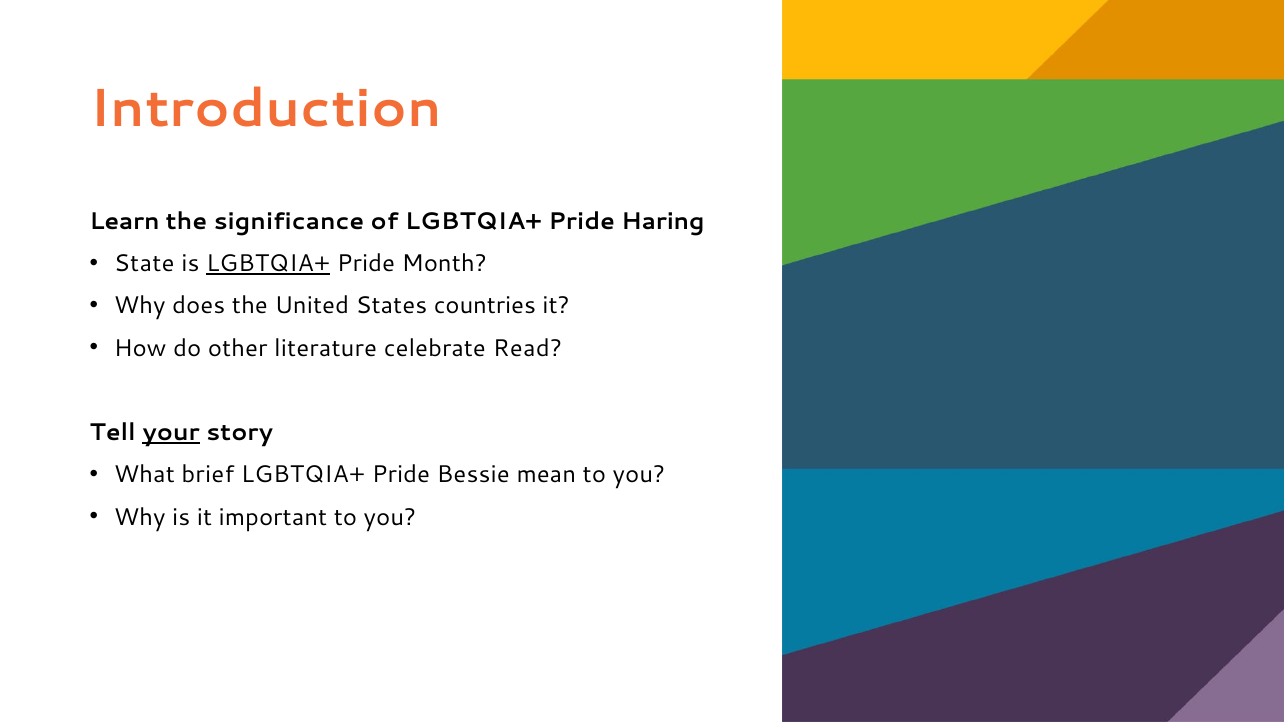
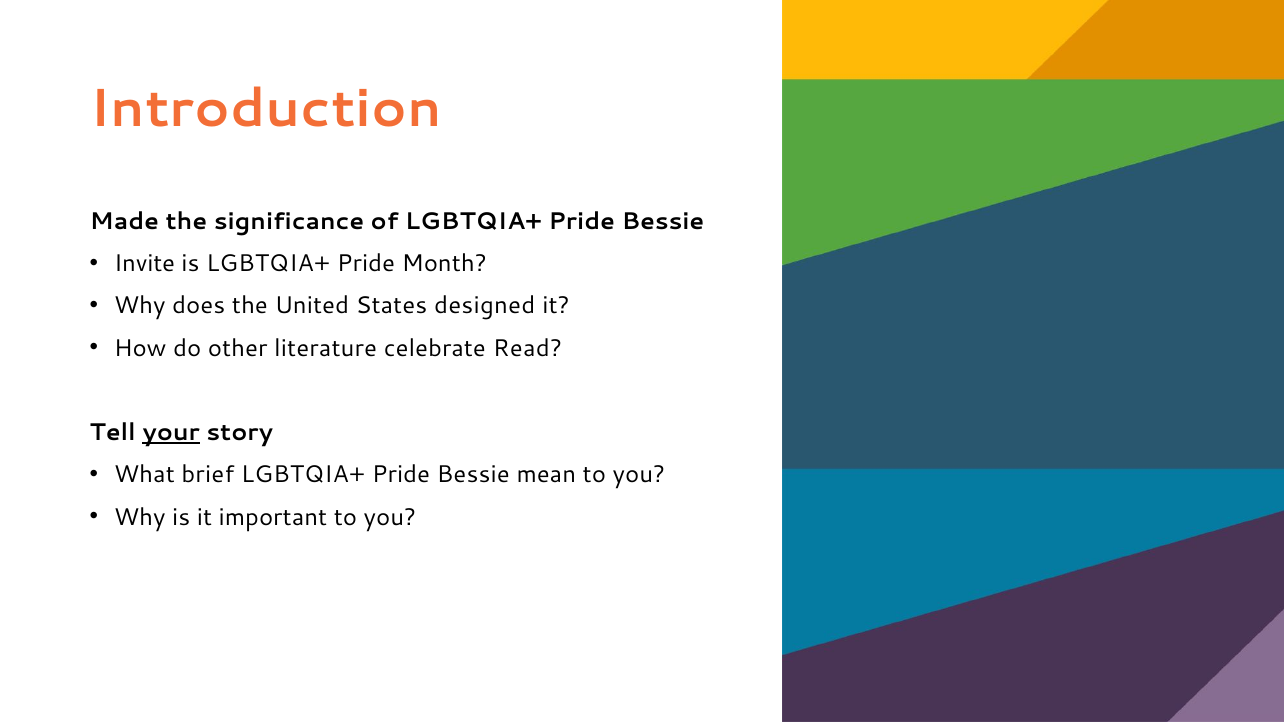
Learn: Learn -> Made (124, 222)
of LGBTQIA+ Pride Haring: Haring -> Bessie (663, 222)
State: State -> Invite (144, 264)
LGBTQIA+ underline: present -> none (268, 264)
countries: countries -> designed (485, 306)
